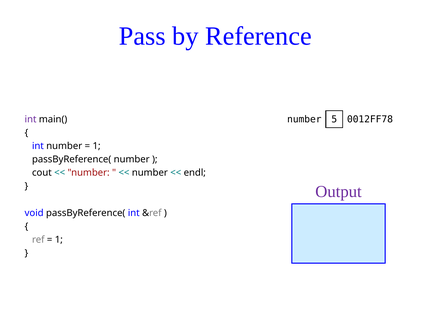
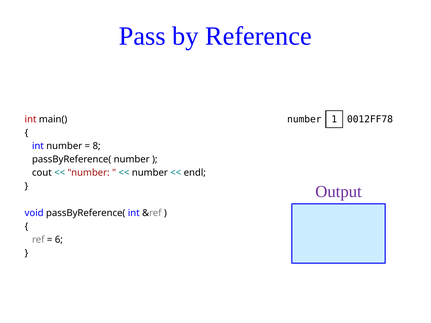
5: 5 -> 1 (334, 119)
int colour: purple -> red (31, 119)
1: 1 -> 8 (97, 146)
1: 1 -> 6 (59, 240)
